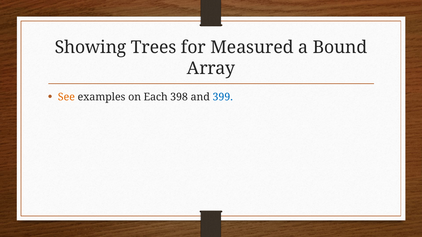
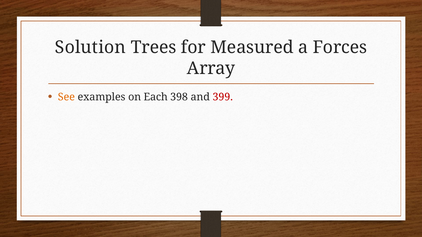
Showing: Showing -> Solution (90, 47)
Bound: Bound -> Forces (340, 47)
399 colour: blue -> red (223, 97)
